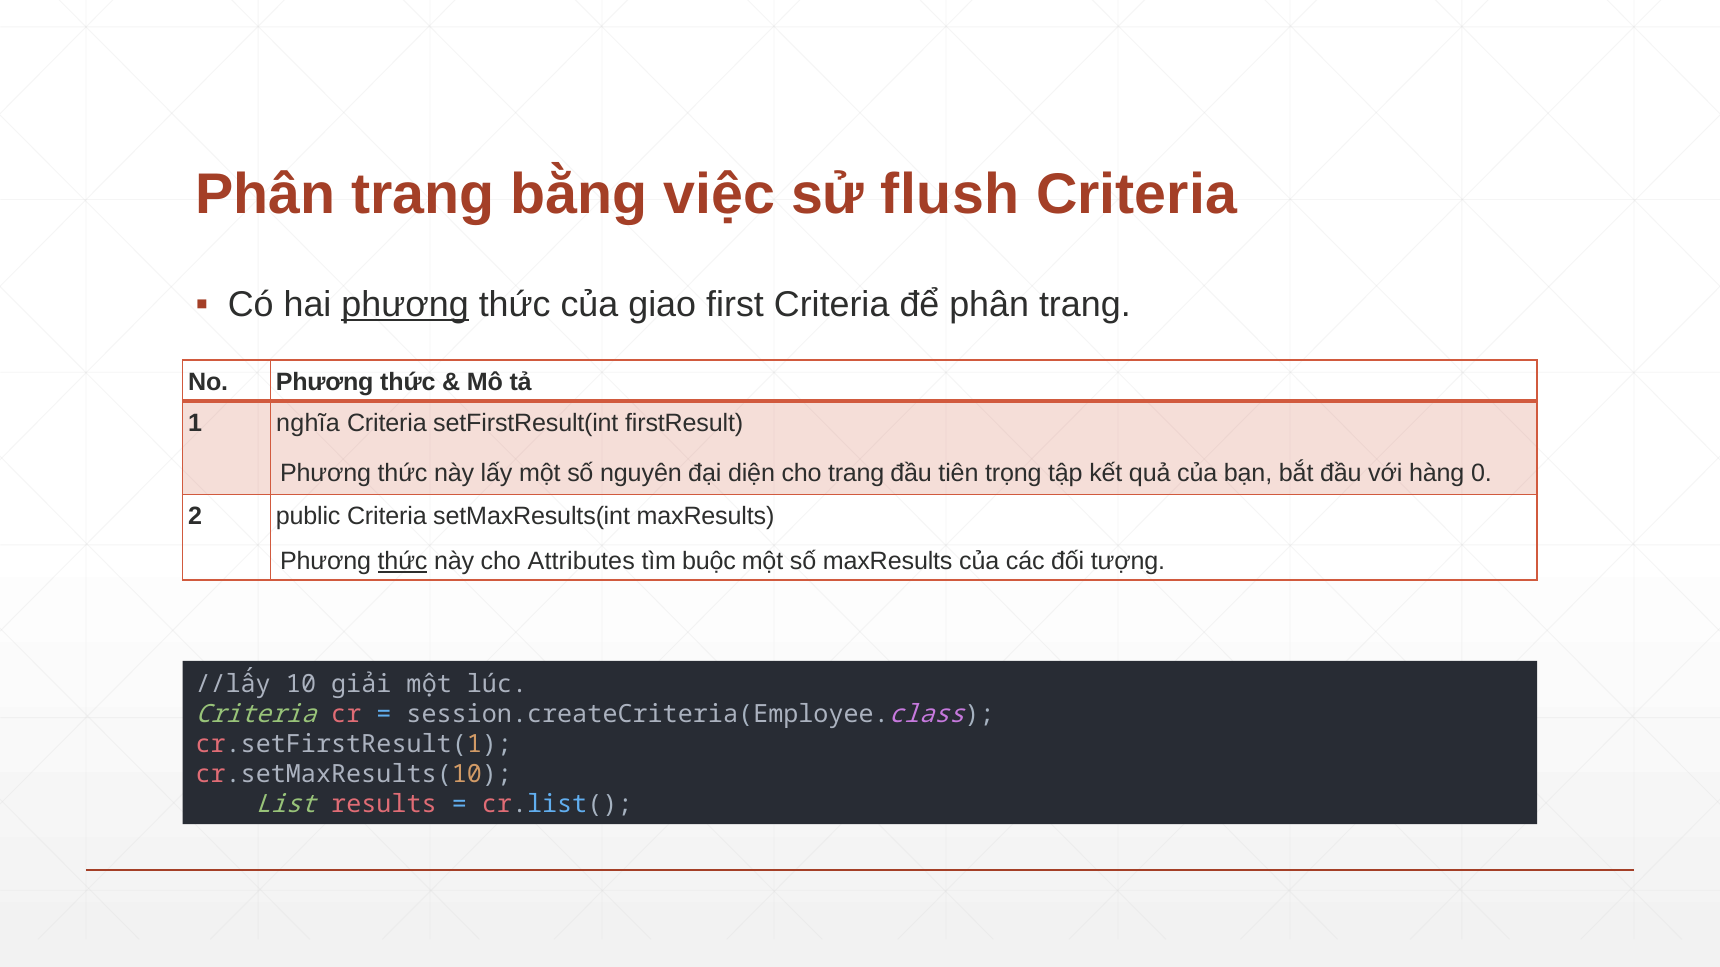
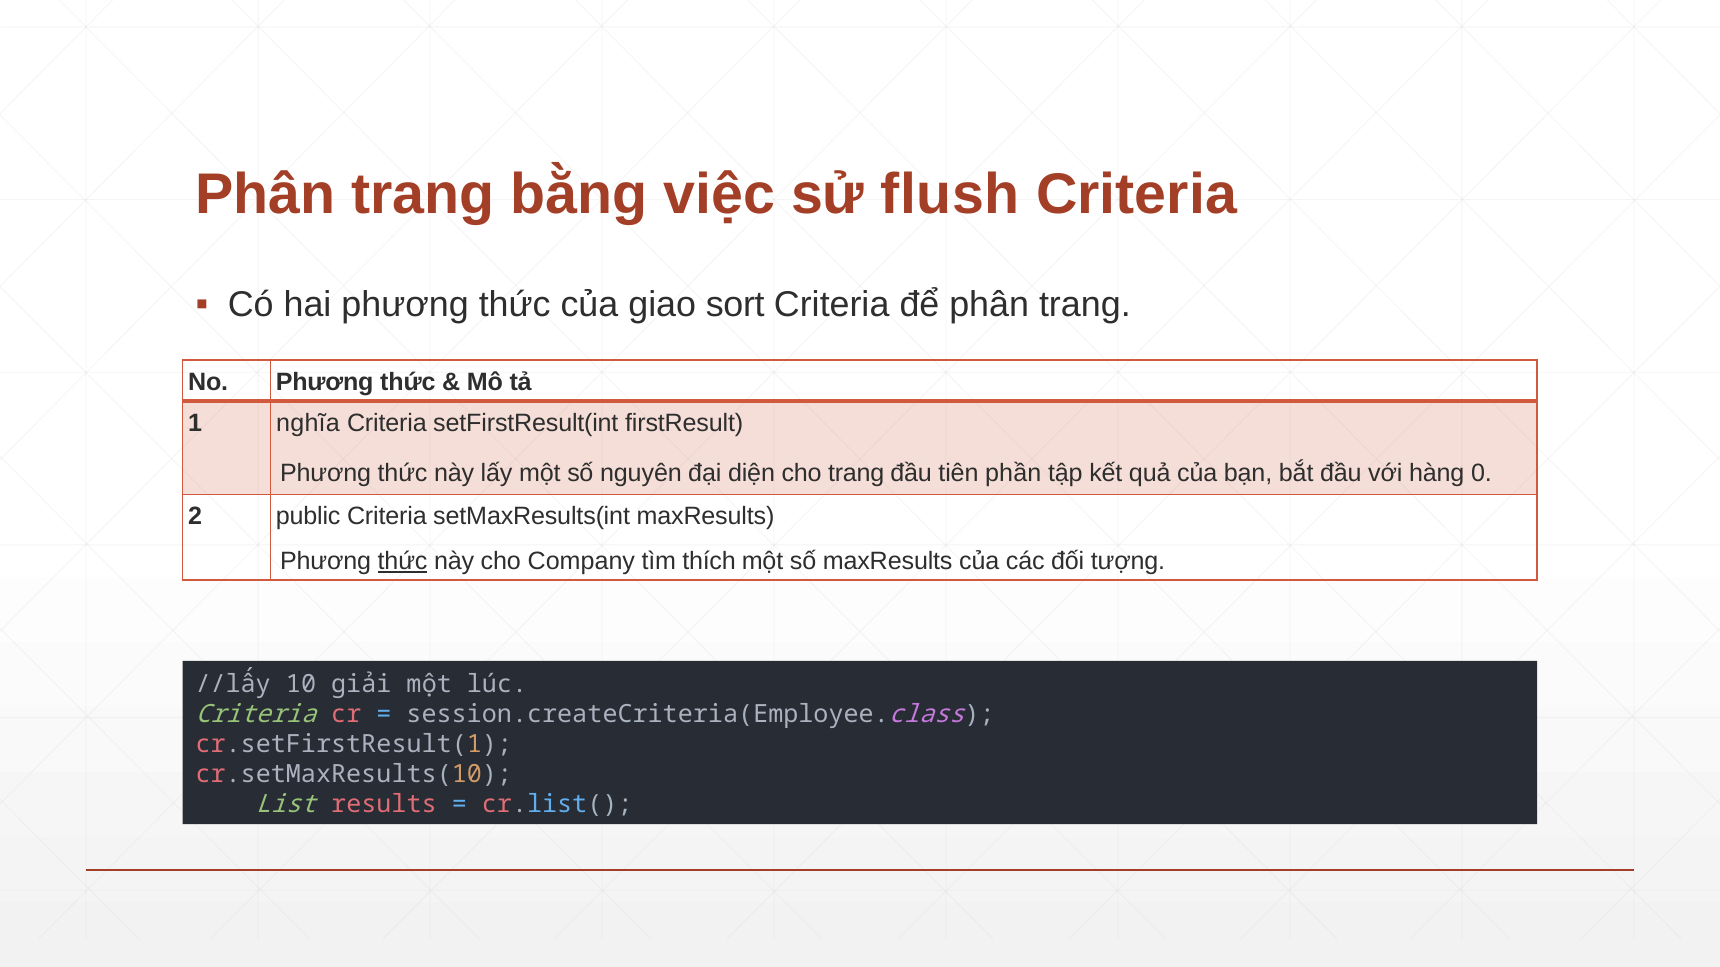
phương underline: present -> none (405, 305)
first: first -> sort (735, 305)
trọng: trọng -> phần (1013, 473)
Attributes: Attributes -> Company (581, 561)
buộc: buộc -> thích (709, 561)
